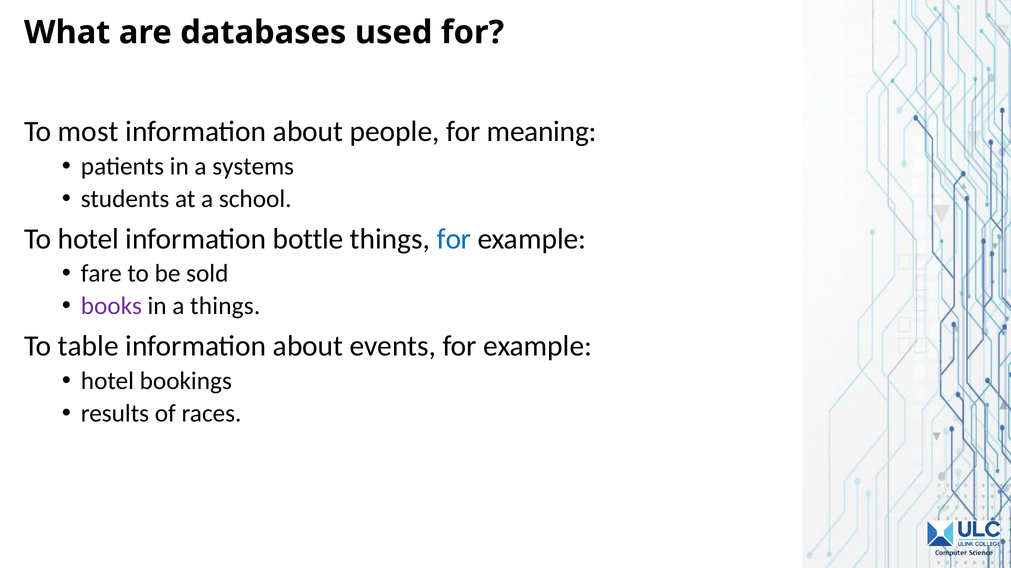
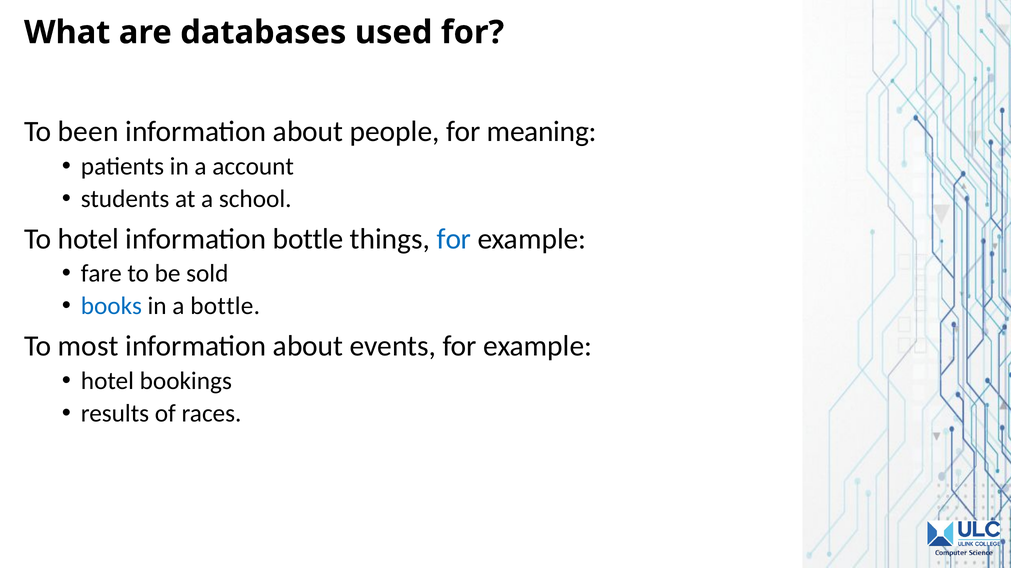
most: most -> been (88, 132)
systems: systems -> account (253, 167)
books colour: purple -> blue (111, 307)
a things: things -> bottle (225, 307)
table: table -> most (88, 347)
